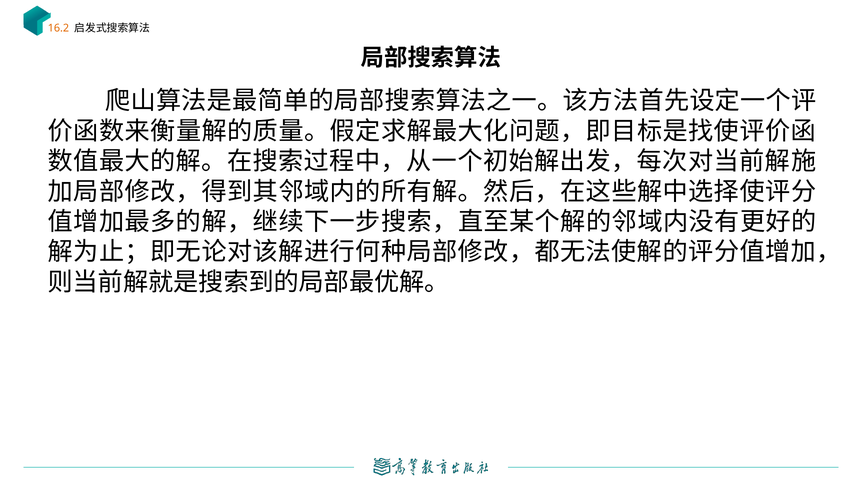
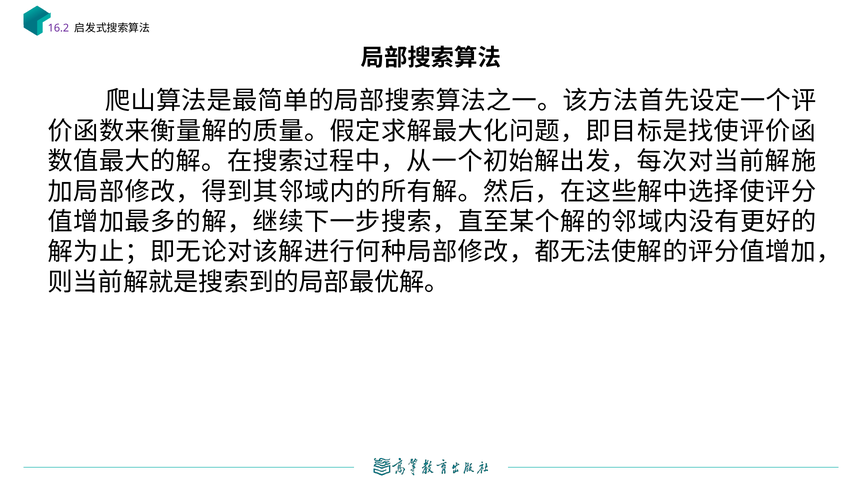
16.2 colour: orange -> purple (58, 28)
